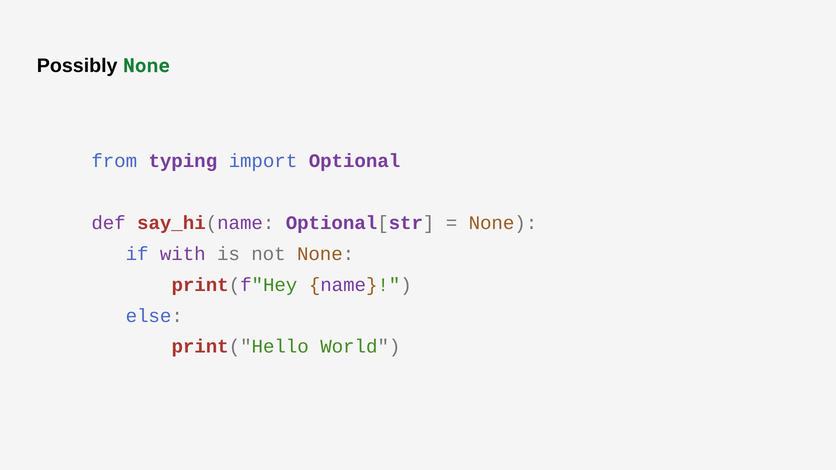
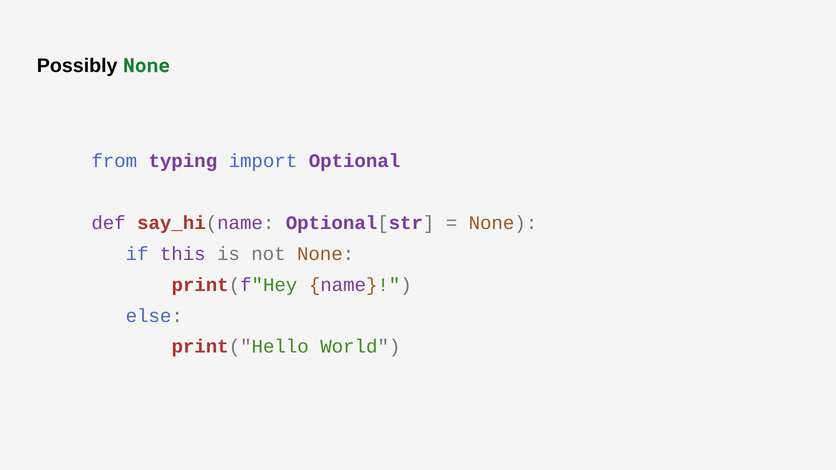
with: with -> this (183, 254)
